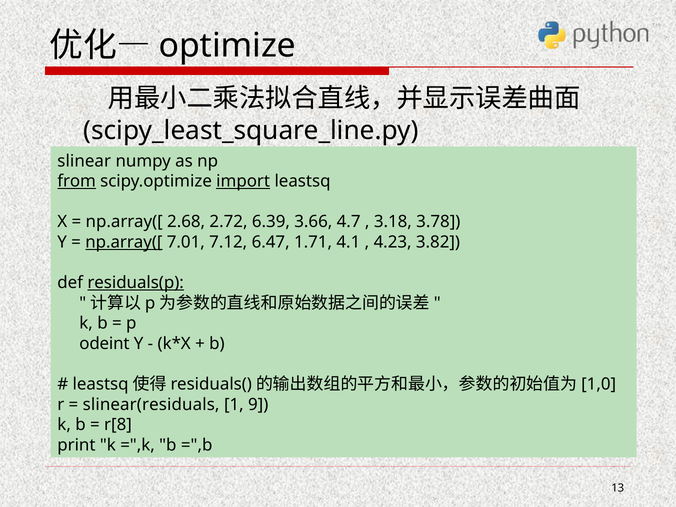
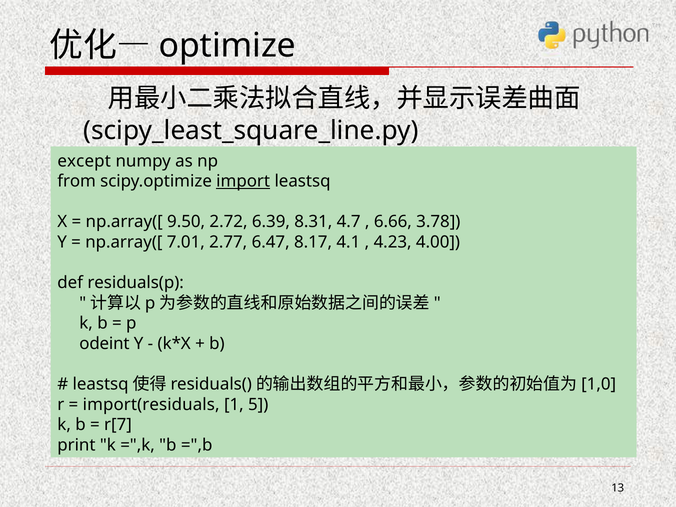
slinear: slinear -> except (84, 161)
from underline: present -> none (77, 181)
2.68: 2.68 -> 9.50 (186, 222)
3.66: 3.66 -> 8.31 (313, 222)
3.18: 3.18 -> 6.66 (393, 222)
np.array([ underline: present -> none (124, 242)
7.12: 7.12 -> 2.77 (228, 242)
1.71: 1.71 -> 8.17 (313, 242)
3.82: 3.82 -> 4.00 (438, 242)
residuals(p underline: present -> none (136, 283)
slinear(residuals: slinear(residuals -> import(residuals (151, 404)
9: 9 -> 5 (258, 404)
r[8: r[8 -> r[7 (118, 425)
